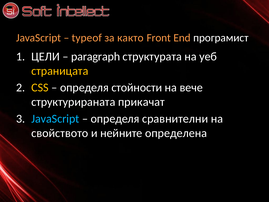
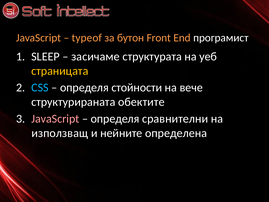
както: както -> бутон (131, 38)
ЦЕЛИ: ЦЕЛИ -> SLEEP (46, 56)
paragraph: paragraph -> засичаме (95, 56)
CSS colour: yellow -> light blue (40, 88)
прикачат: прикачат -> обектите (141, 102)
JavaScript colour: light blue -> pink (55, 119)
свойството: свойството -> използващ (60, 133)
